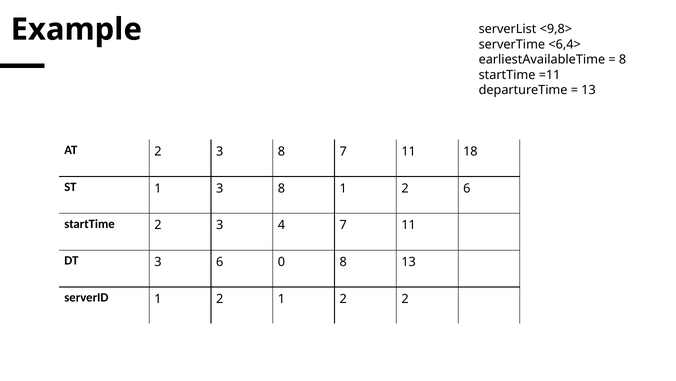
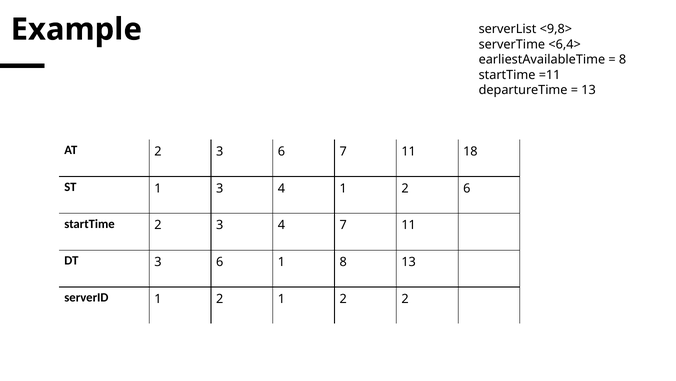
2 3 8: 8 -> 6 (281, 151)
1 3 8: 8 -> 4 (281, 188)
6 0: 0 -> 1 (281, 262)
